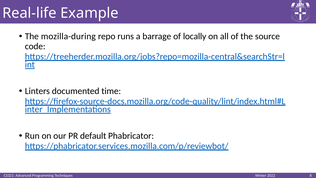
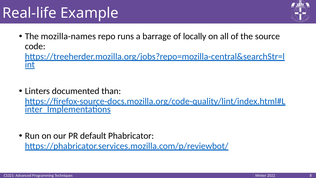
mozilla-during: mozilla-during -> mozilla-names (68, 36)
time: time -> than (111, 91)
